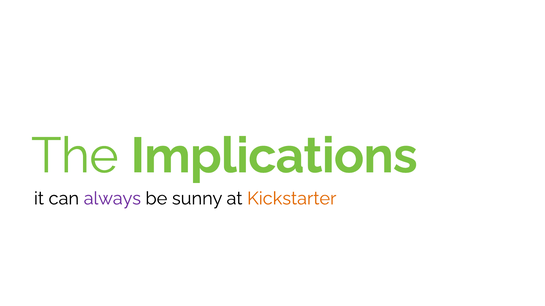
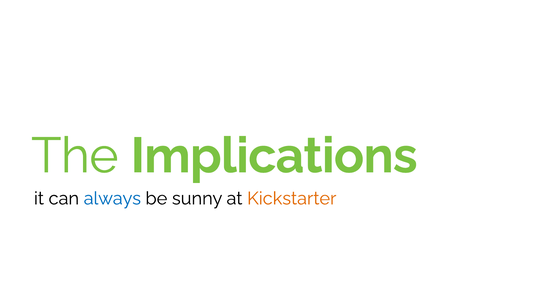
always colour: purple -> blue (112, 199)
